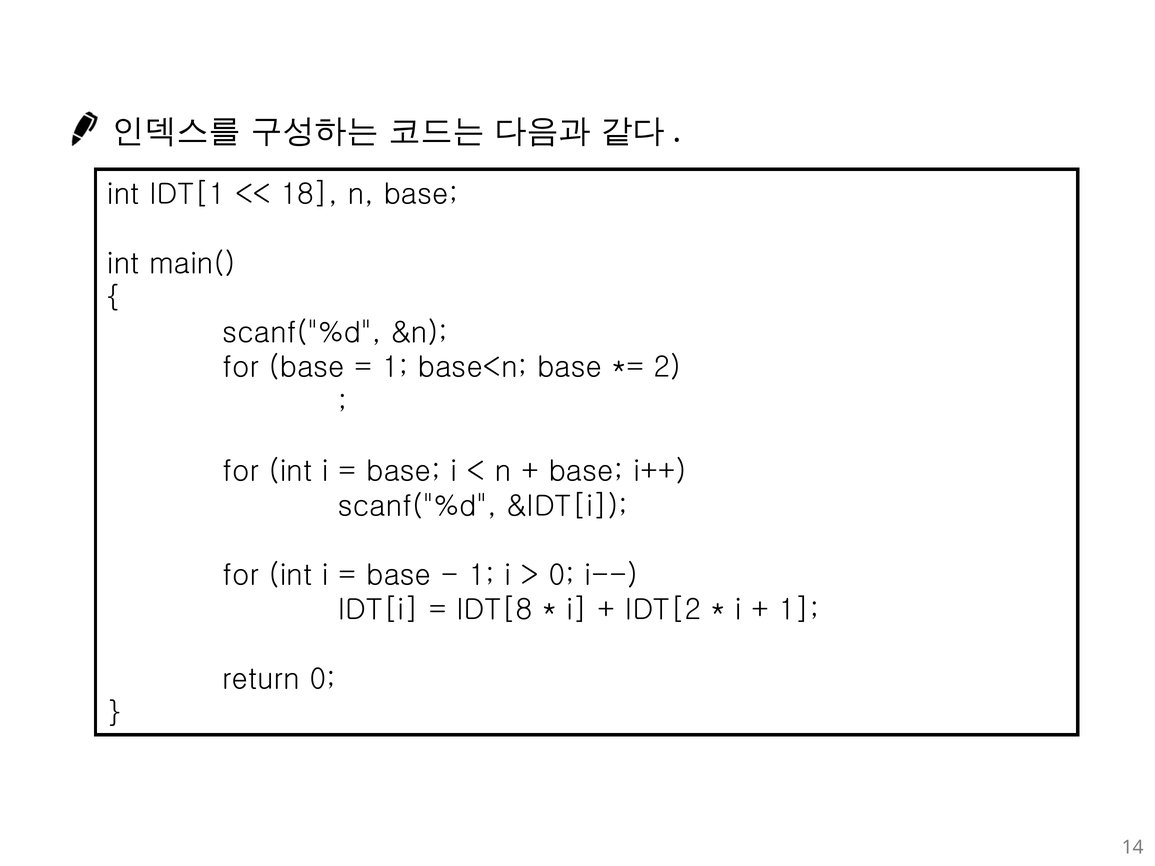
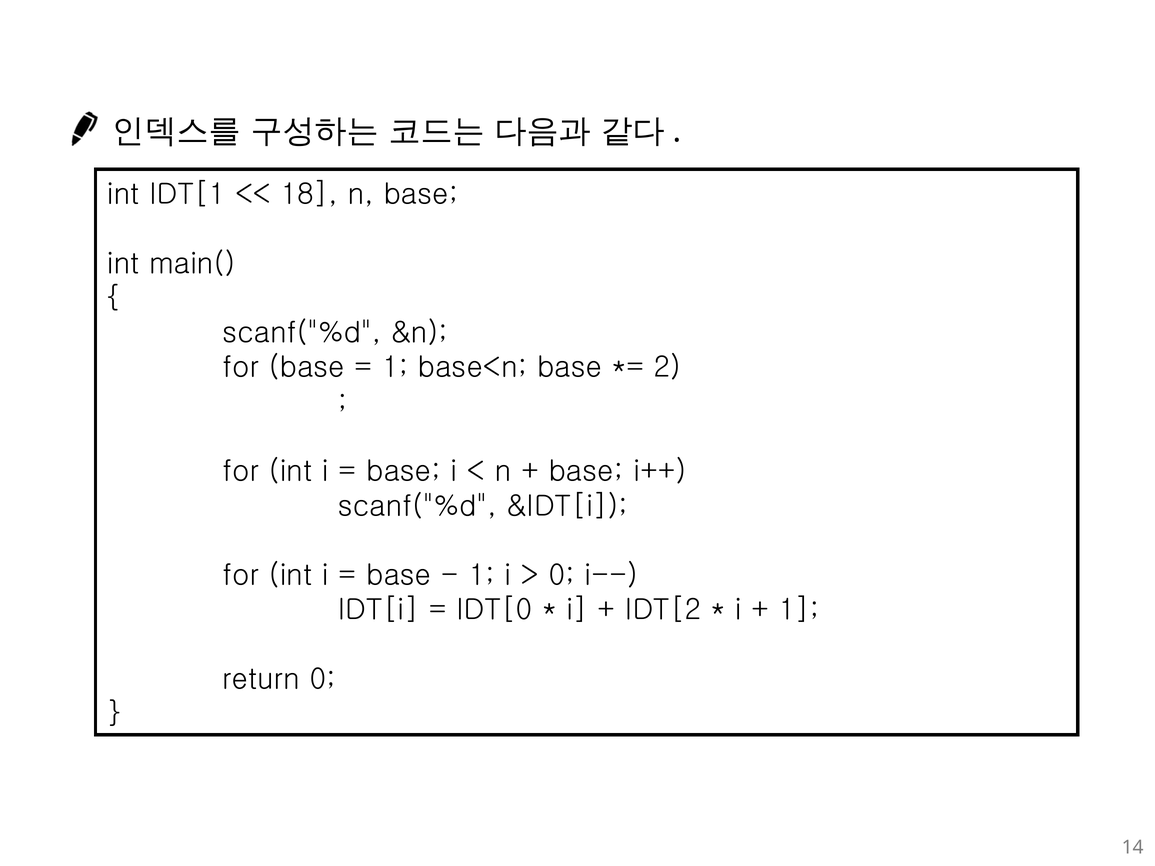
IDT[8: IDT[8 -> IDT[0 (494, 610)
